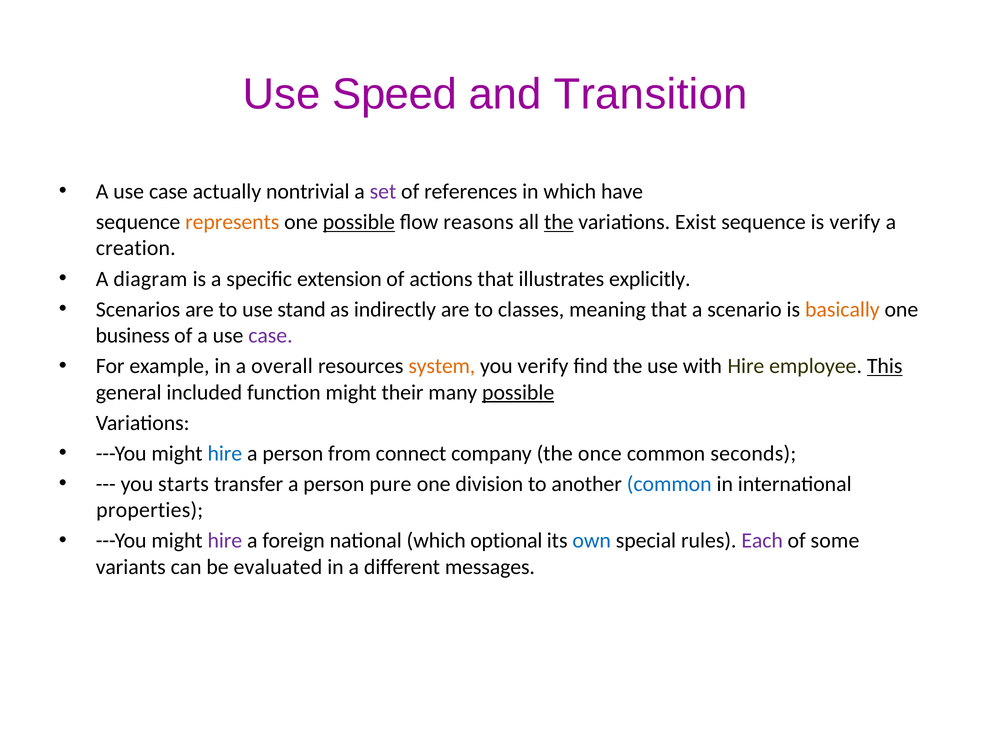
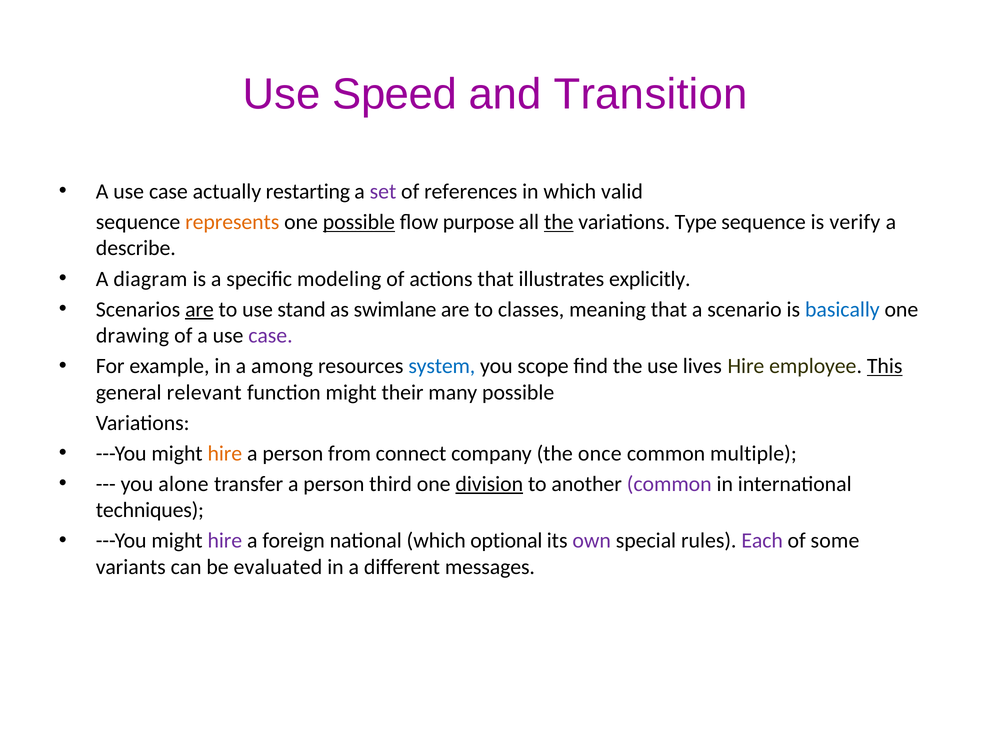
nontrivial: nontrivial -> restarting (308, 192)
have: have -> valid (622, 192)
reasons: reasons -> purpose (479, 222)
Exist: Exist -> Type (696, 222)
creation: creation -> describe (136, 248)
extension: extension -> modeling (339, 279)
are underline: none -> present (199, 309)
indirectly: indirectly -> swimlane (395, 309)
basically colour: orange -> blue (842, 309)
business: business -> drawing (132, 336)
overall: overall -> among (282, 366)
system colour: orange -> blue (442, 366)
you verify: verify -> scope (543, 366)
with: with -> lives (702, 366)
included: included -> relevant (204, 392)
possible underline: present -> none (518, 392)
hire colour: blue -> orange (225, 454)
seconds: seconds -> multiple (753, 454)
starts: starts -> alone (183, 484)
pure: pure -> third (391, 484)
division underline: none -> present (489, 484)
common colour: blue -> purple (669, 484)
properties: properties -> techniques (150, 510)
own colour: blue -> purple (592, 541)
